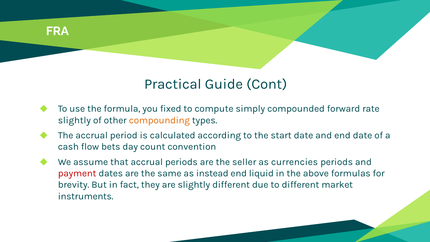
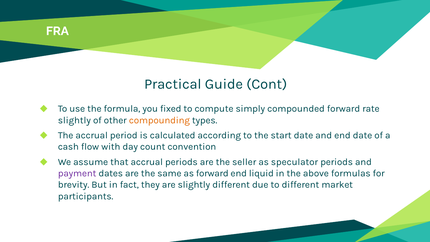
bets: bets -> with (111, 147)
currencies: currencies -> speculator (294, 162)
payment colour: red -> purple (77, 173)
as instead: instead -> forward (212, 173)
instruments: instruments -> participants (86, 196)
